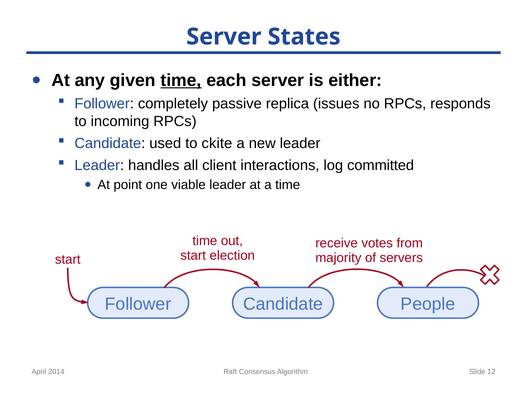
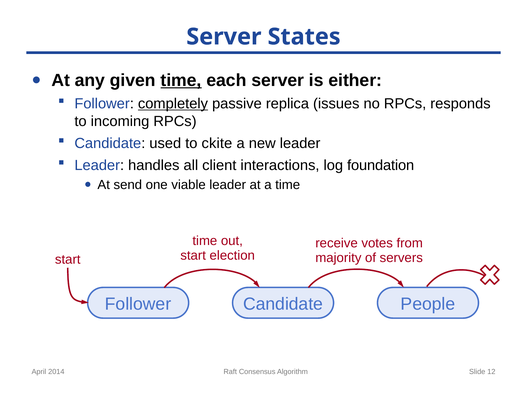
completely underline: none -> present (173, 104)
committed: committed -> foundation (381, 165)
point: point -> send (128, 185)
